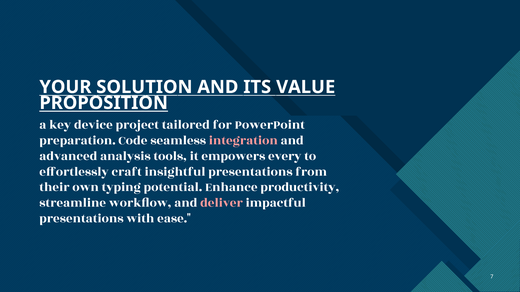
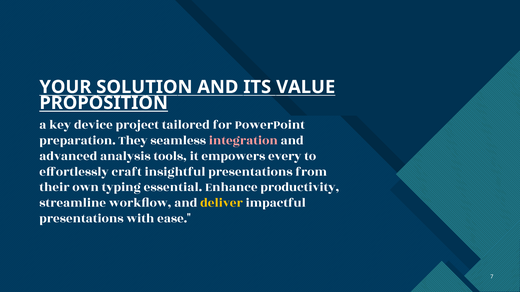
Code: Code -> They (133, 140)
potential: potential -> essential (173, 187)
deliver colour: pink -> yellow (221, 203)
